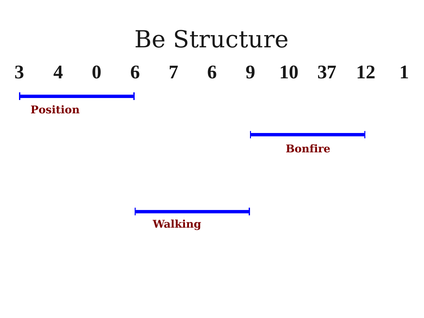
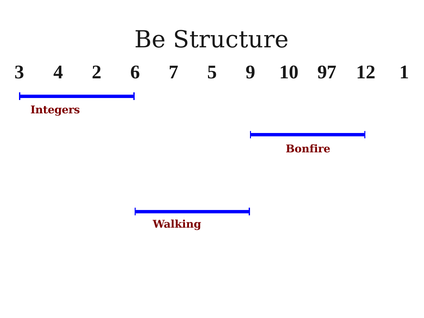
0: 0 -> 2 (97, 72)
7 6: 6 -> 5 (212, 72)
37: 37 -> 97 (327, 72)
Position: Position -> Integers (55, 110)
